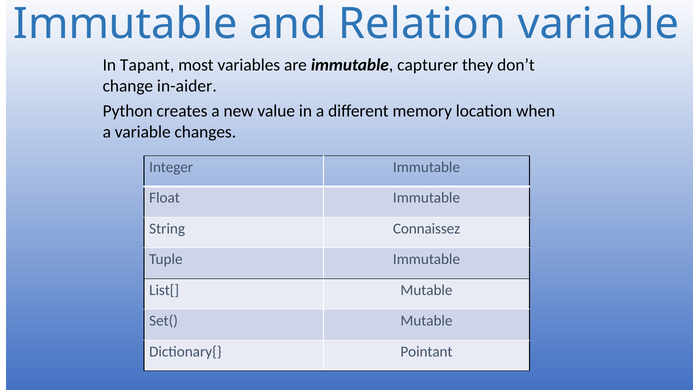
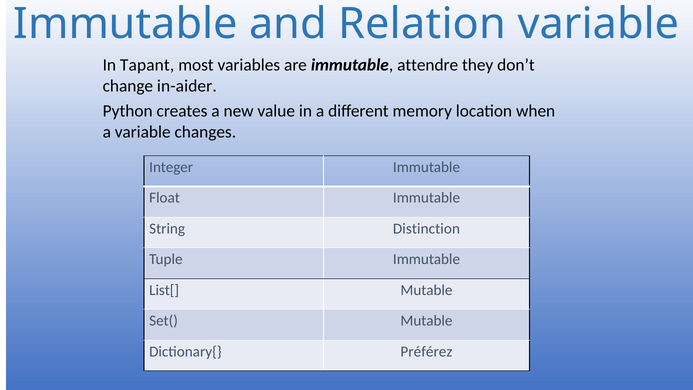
capturer: capturer -> attendre (428, 65)
Connaissez: Connaissez -> Distinction (426, 228)
Pointant: Pointant -> Préférez (426, 351)
